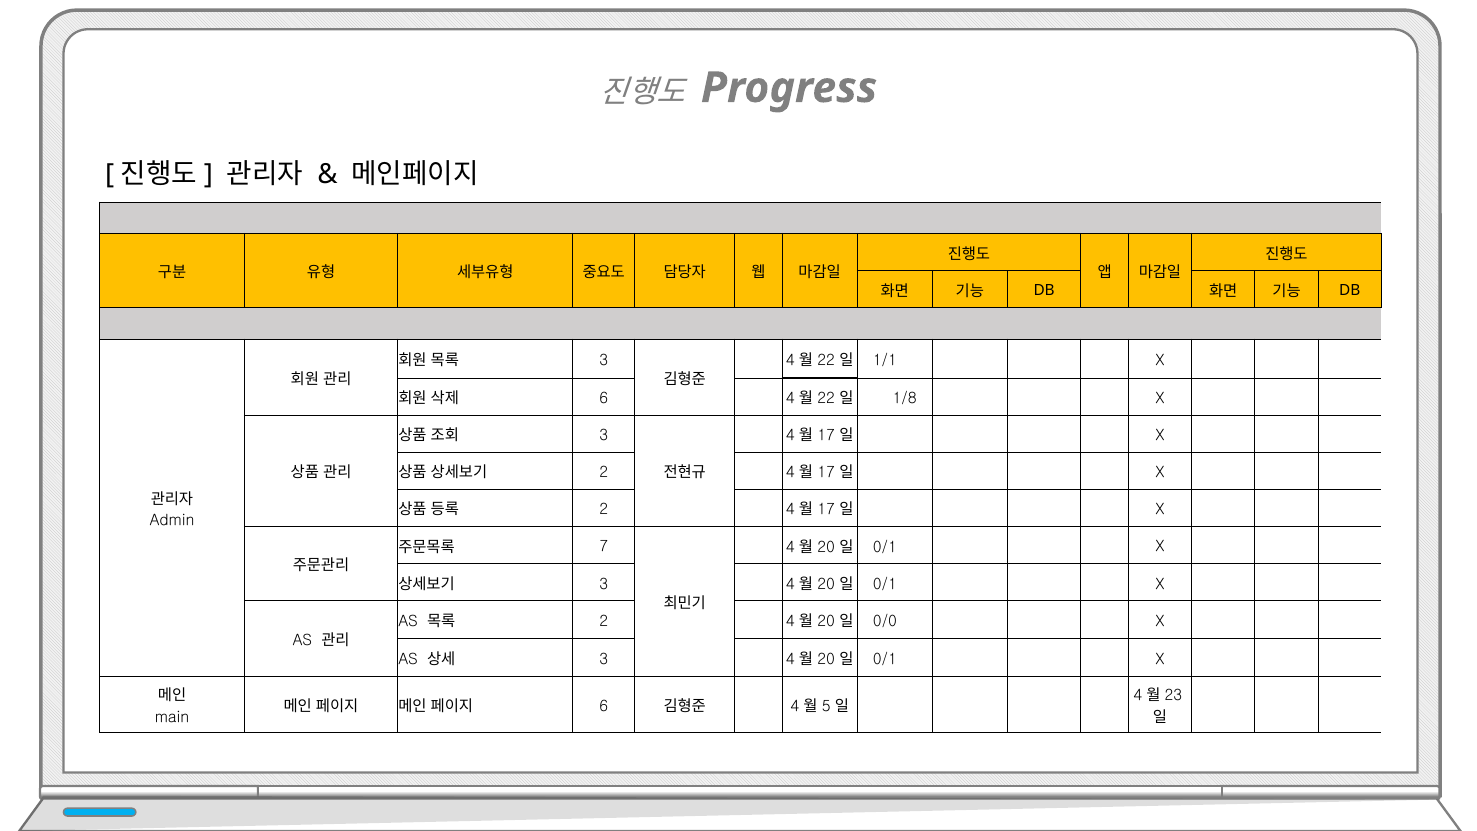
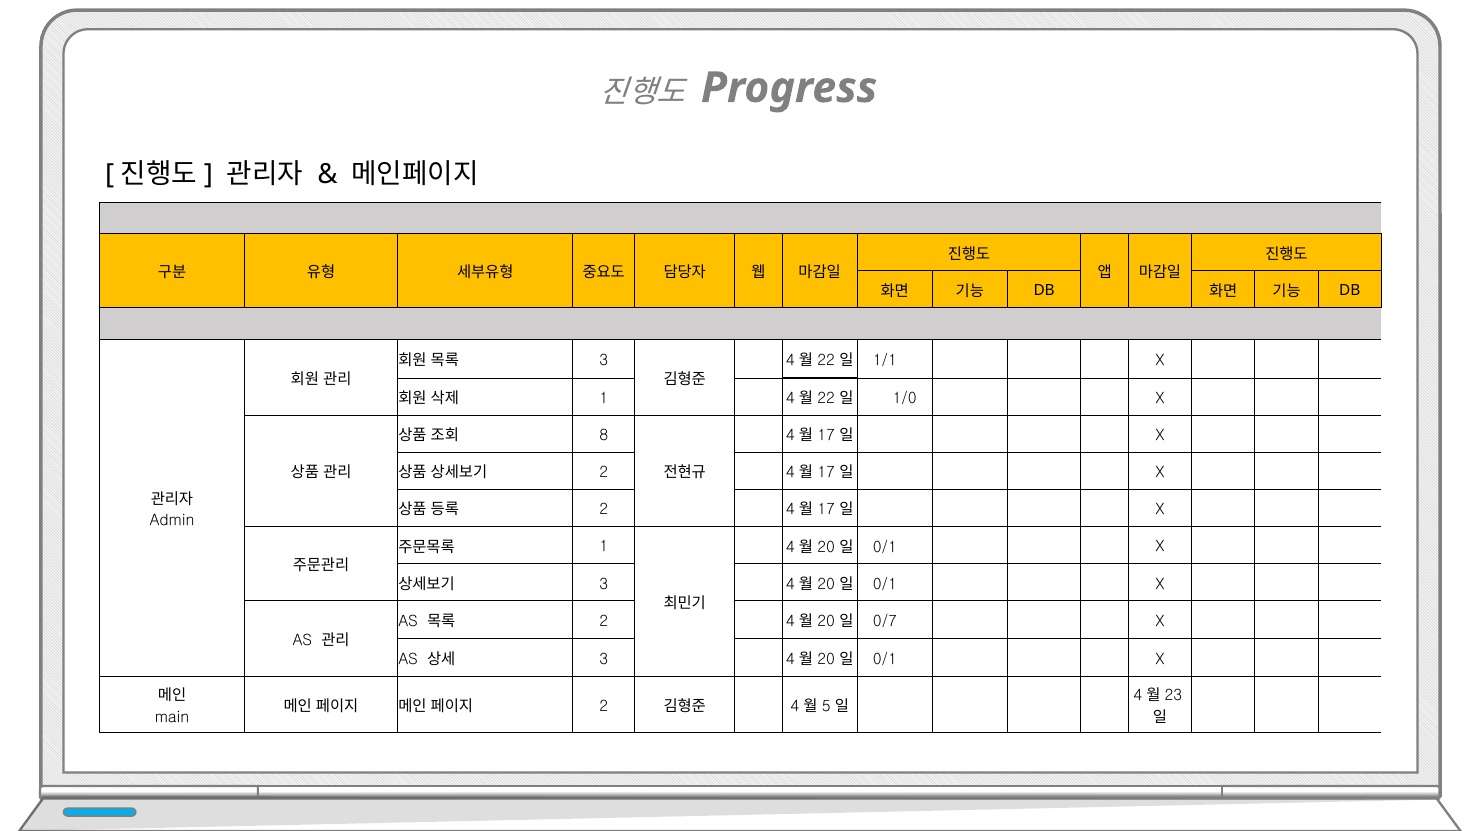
6: 6 -> 1 (604, 398)
1/8: 1/8 -> 1/0 (905, 398)
3: 3 -> 8 (604, 435)
7: 7 -> 1 (604, 547)
0/0: 0/0 -> 0/7 (885, 621)
6: 6 -> 2 (604, 706)
